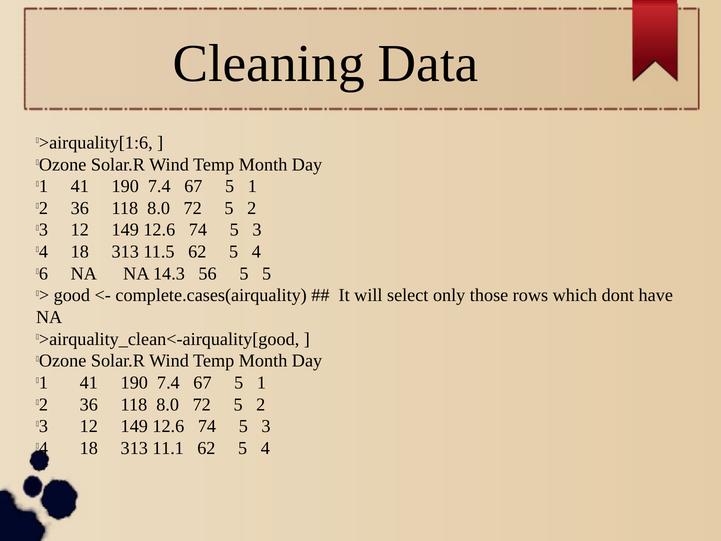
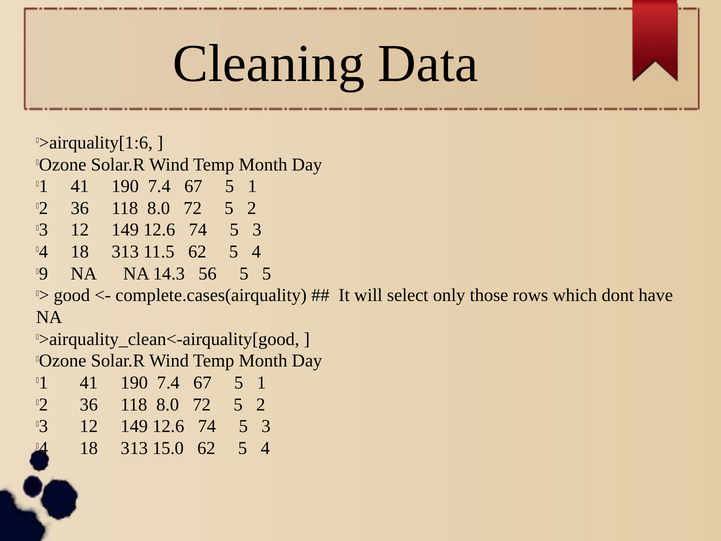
6: 6 -> 9 (43, 273)
11.1: 11.1 -> 15.0 (168, 448)
